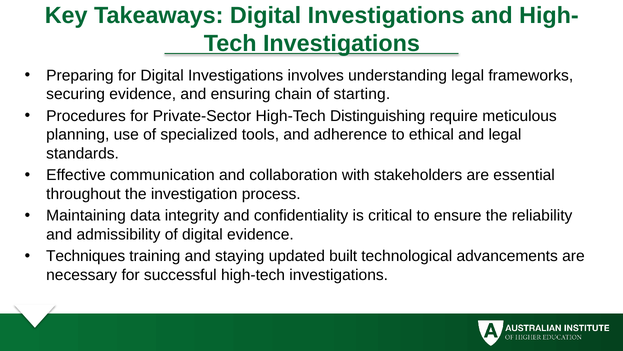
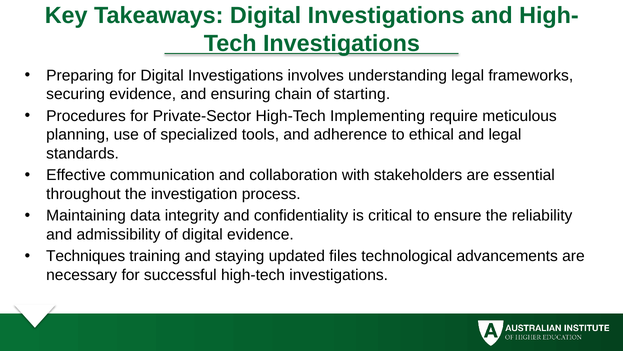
Distinguishing: Distinguishing -> Implementing (378, 116)
built: built -> files (343, 256)
